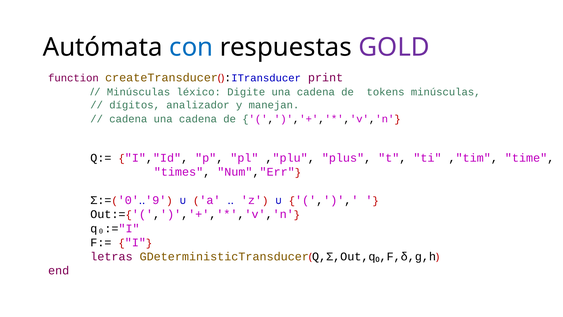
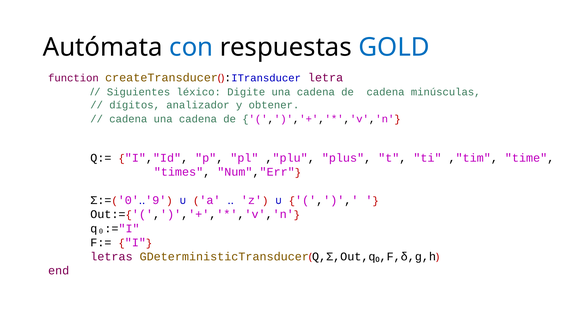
GOLD colour: purple -> blue (394, 47)
print: print -> letra (326, 78)
Minúsculas: Minúsculas -> Siguientes (139, 92)
de tokens: tokens -> cadena (386, 92)
manejan: manejan -> obtener (274, 105)
